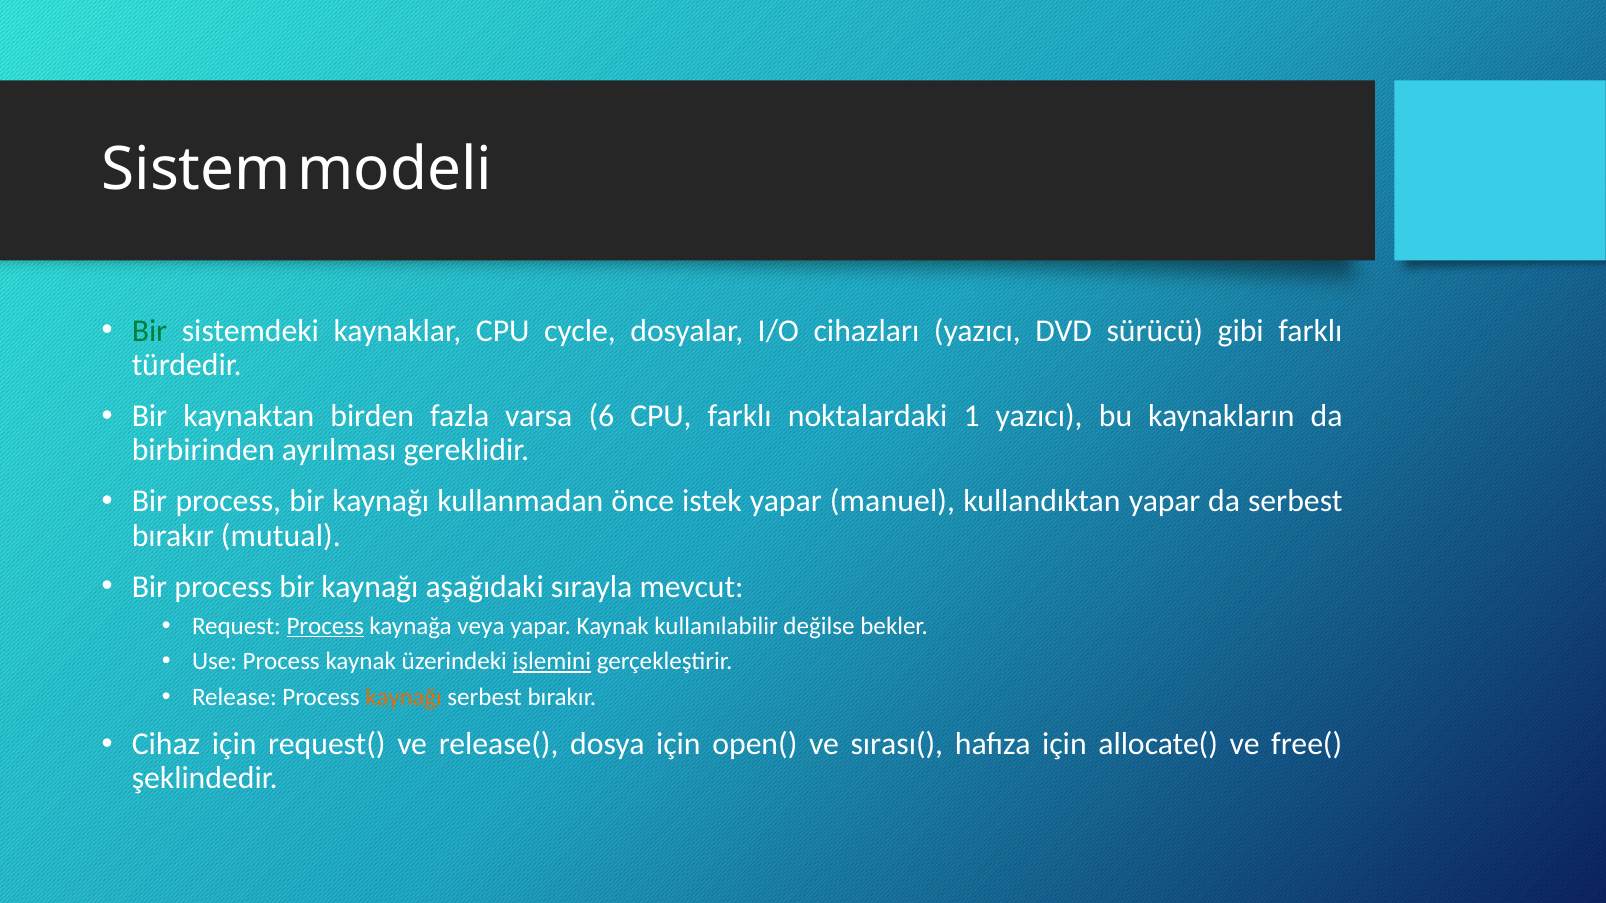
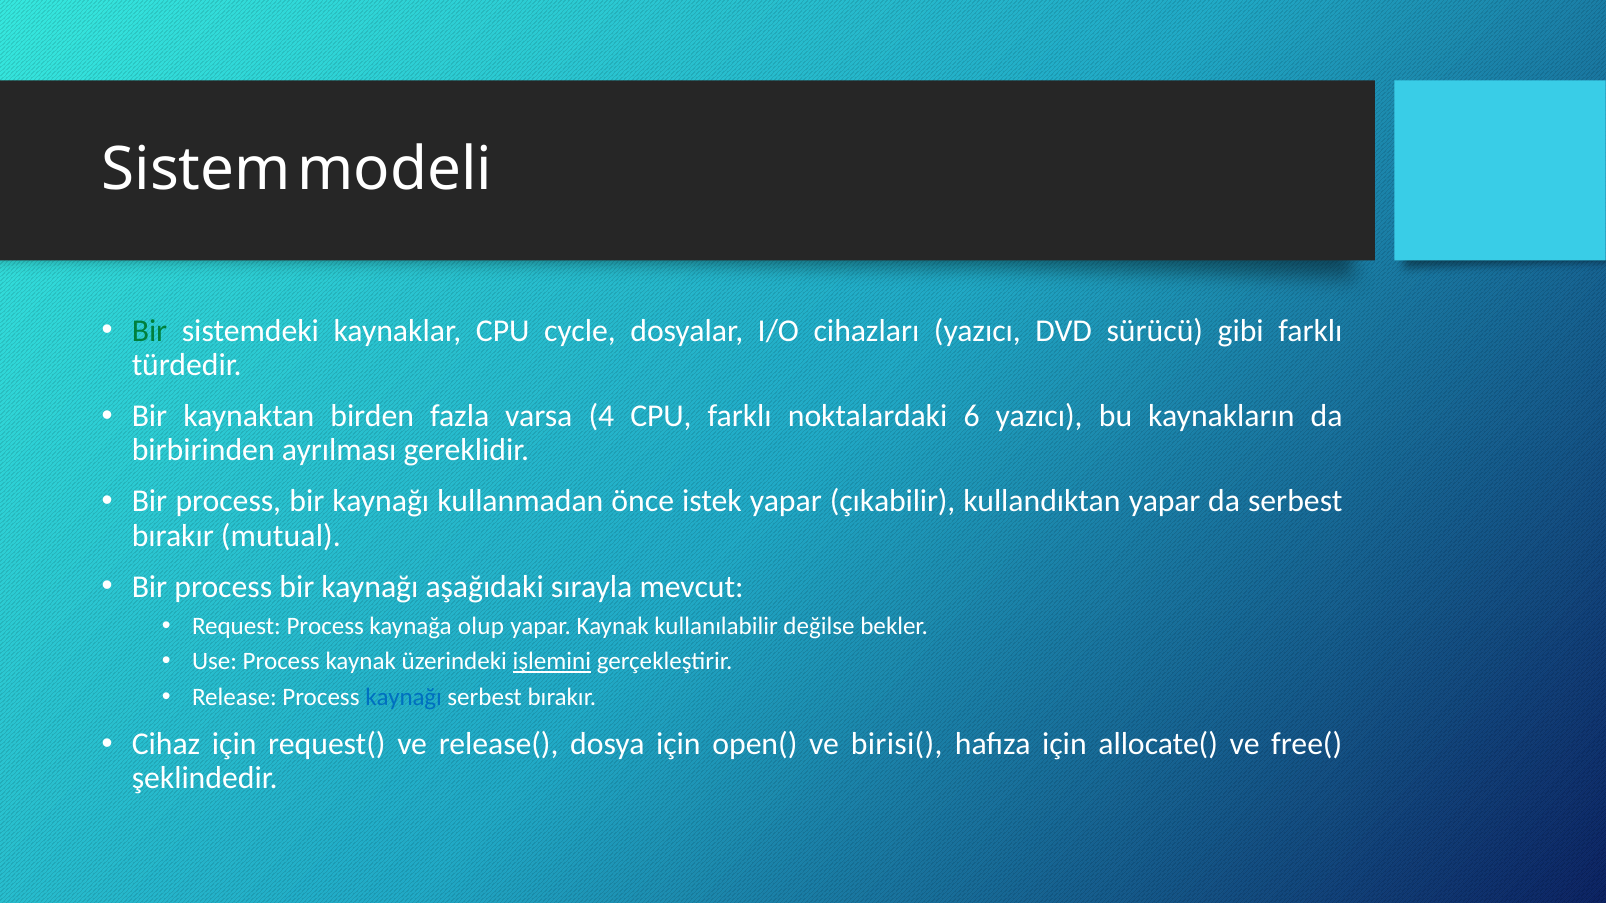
6: 6 -> 4 (601, 416)
1: 1 -> 6 (972, 416)
manuel: manuel -> çıkabilir (893, 502)
Process underline: present -> none (325, 626)
veya: veya -> olup (481, 626)
kaynağı colour: orange -> blue (404, 697)
sırası(: sırası( -> birisi( (897, 745)
